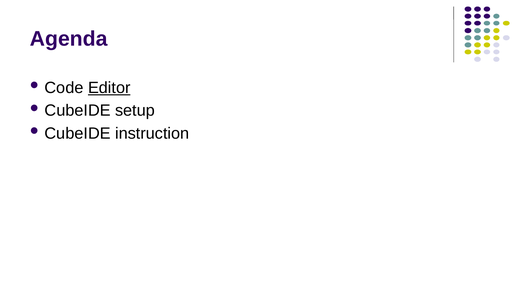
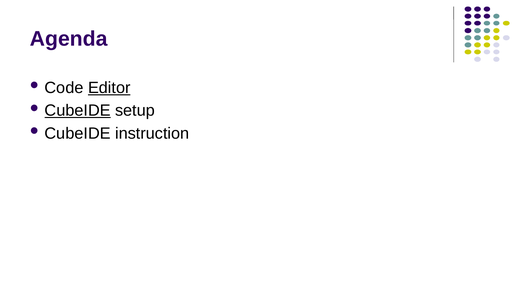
CubeIDE underline: none -> present (78, 111)
